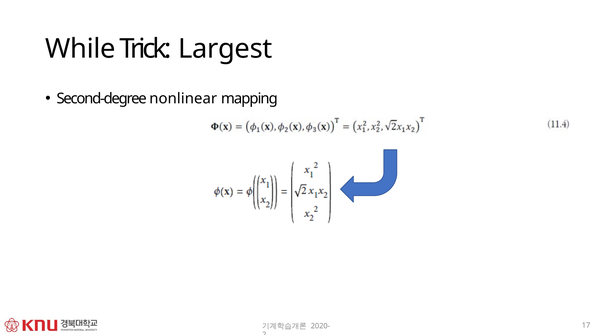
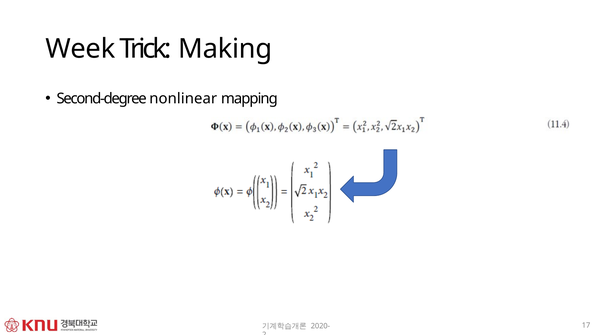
While: While -> Week (80, 49)
Largest: Largest -> Making (225, 49)
